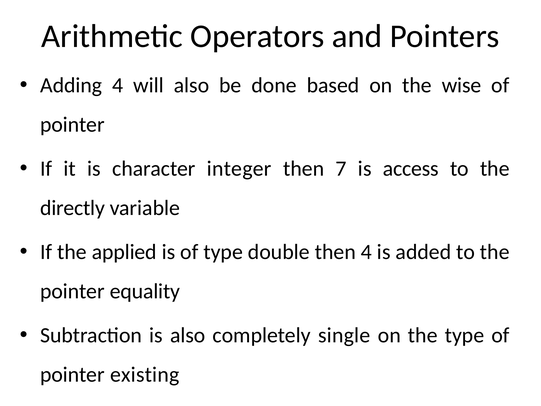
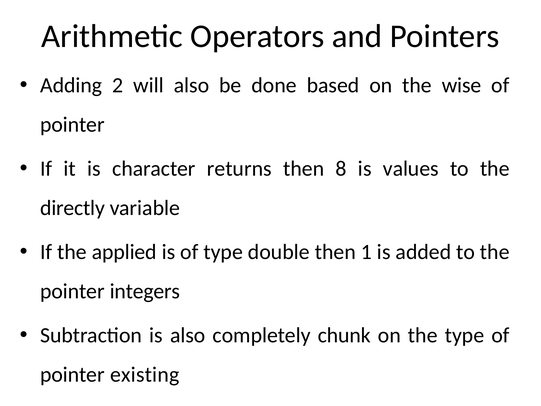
Adding 4: 4 -> 2 (118, 85)
integer: integer -> returns (239, 169)
7: 7 -> 8 (341, 169)
access: access -> values (411, 169)
then 4: 4 -> 1 (366, 252)
equality: equality -> integers (145, 291)
single: single -> chunk (344, 335)
